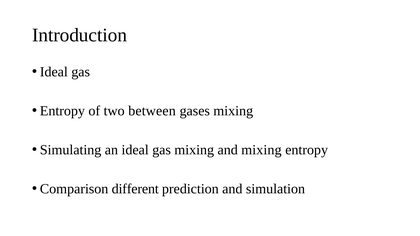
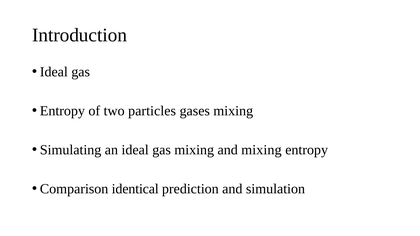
between: between -> particles (152, 111)
different: different -> identical (135, 189)
